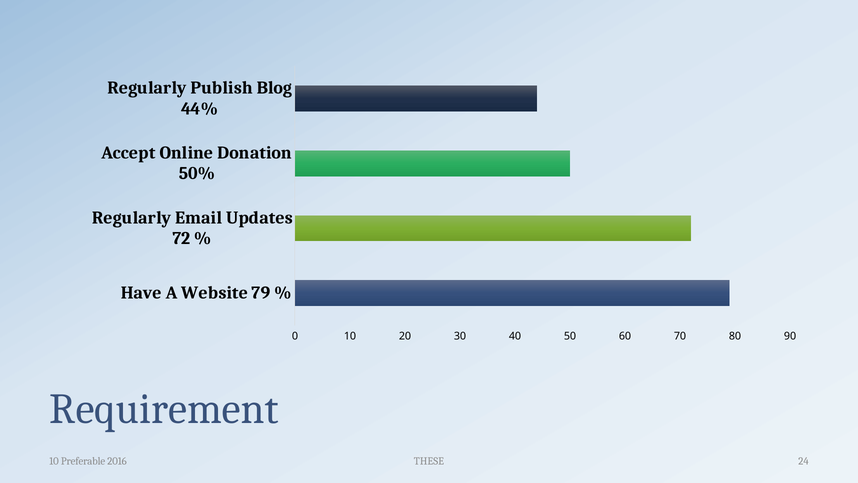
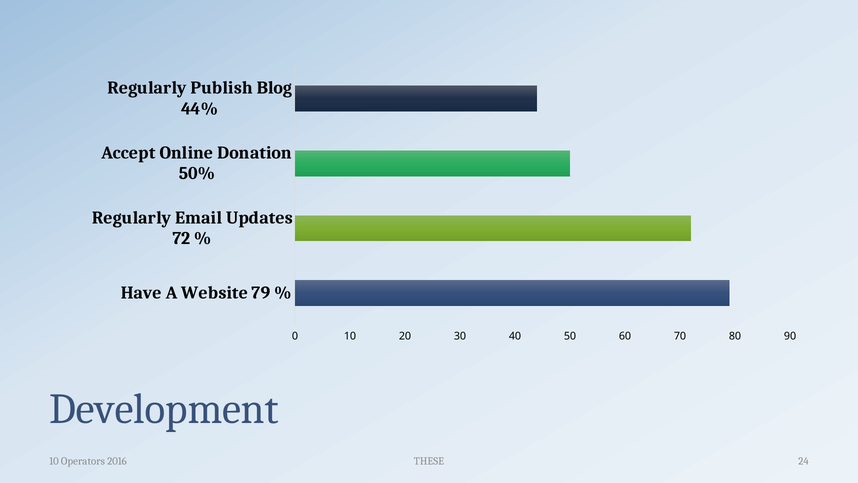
Requirement: Requirement -> Development (164, 409)
Preferable: Preferable -> Operators (83, 461)
